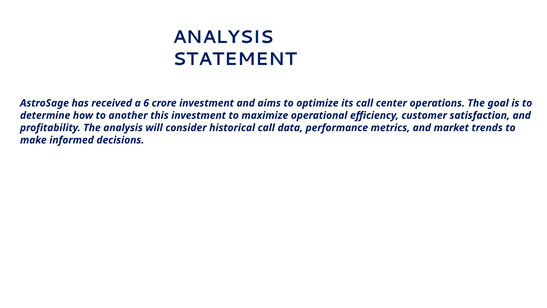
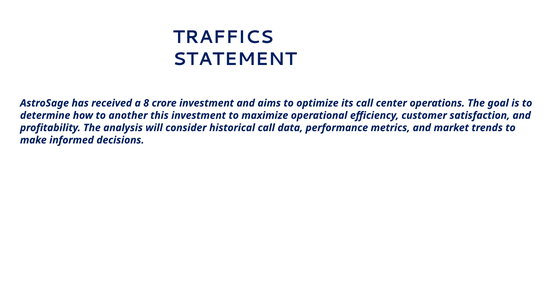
ANALYSIS: ANALYSIS -> TRAFFICS (223, 37)
6: 6 -> 8 (146, 103)
